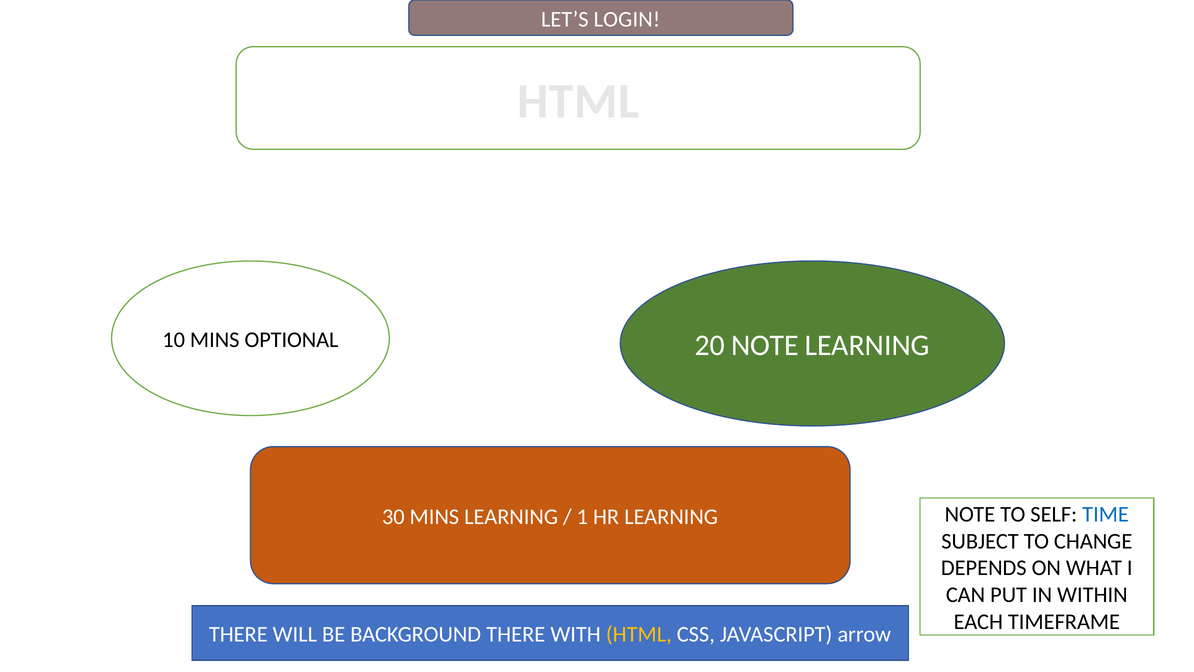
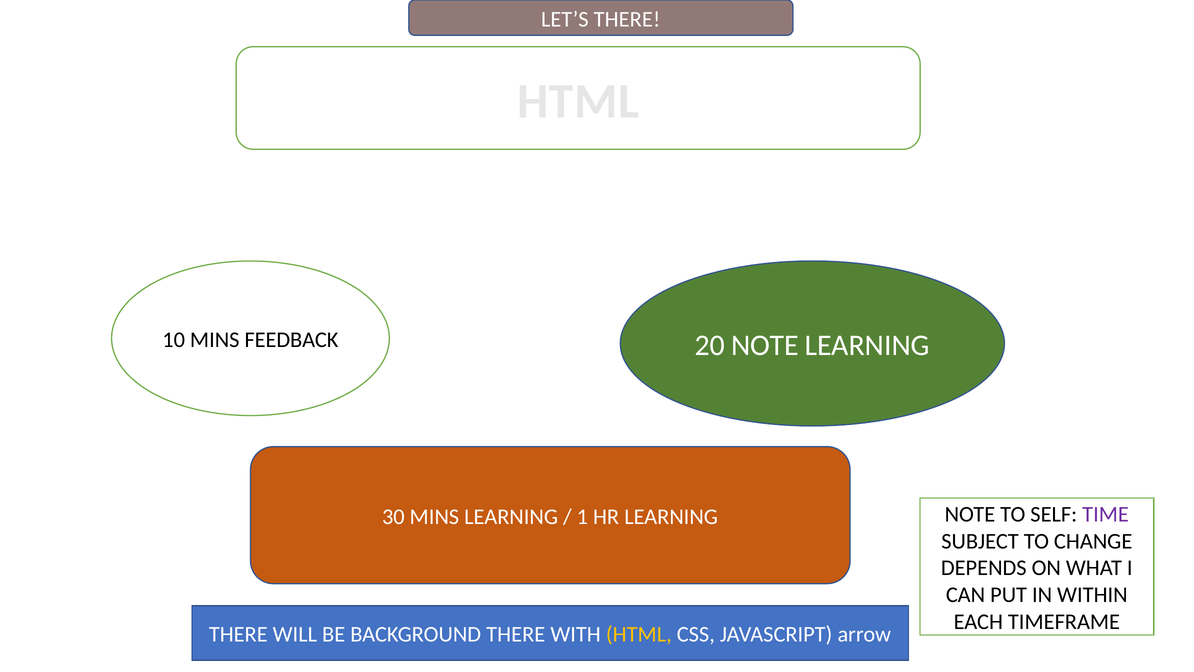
LET’S LOGIN: LOGIN -> THERE (627, 19)
OPTIONAL: OPTIONAL -> FEEDBACK (291, 340)
TIME colour: blue -> purple (1106, 514)
